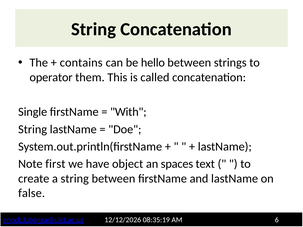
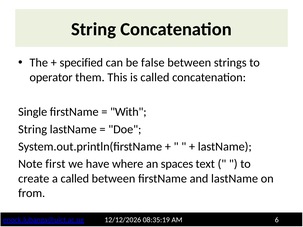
contains: contains -> specified (81, 63)
hello: hello -> false (153, 63)
object: object -> where (128, 164)
a string: string -> called (75, 179)
false: false -> from (32, 193)
